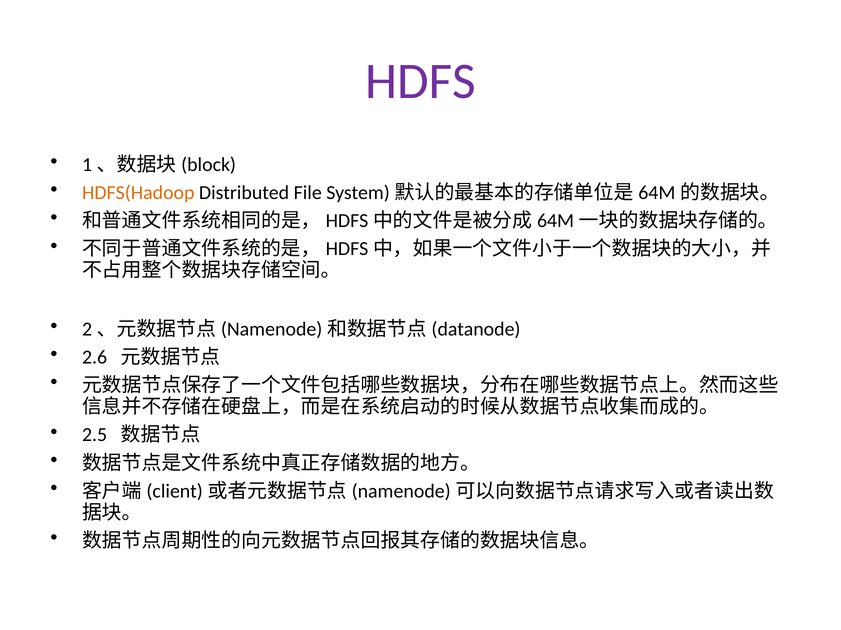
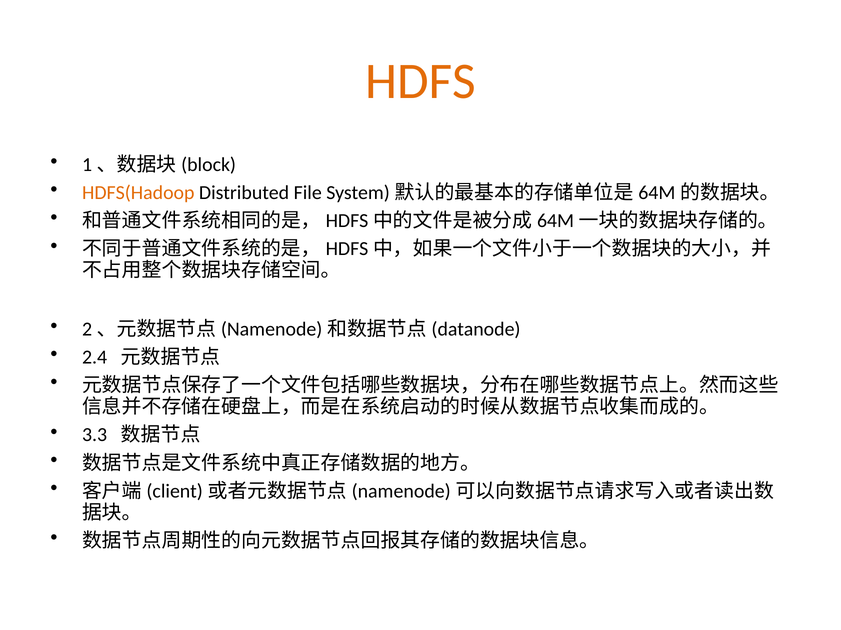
HDFS colour: purple -> orange (421, 81)
2.6: 2.6 -> 2.4 (95, 358)
2.5: 2.5 -> 3.3 (95, 435)
